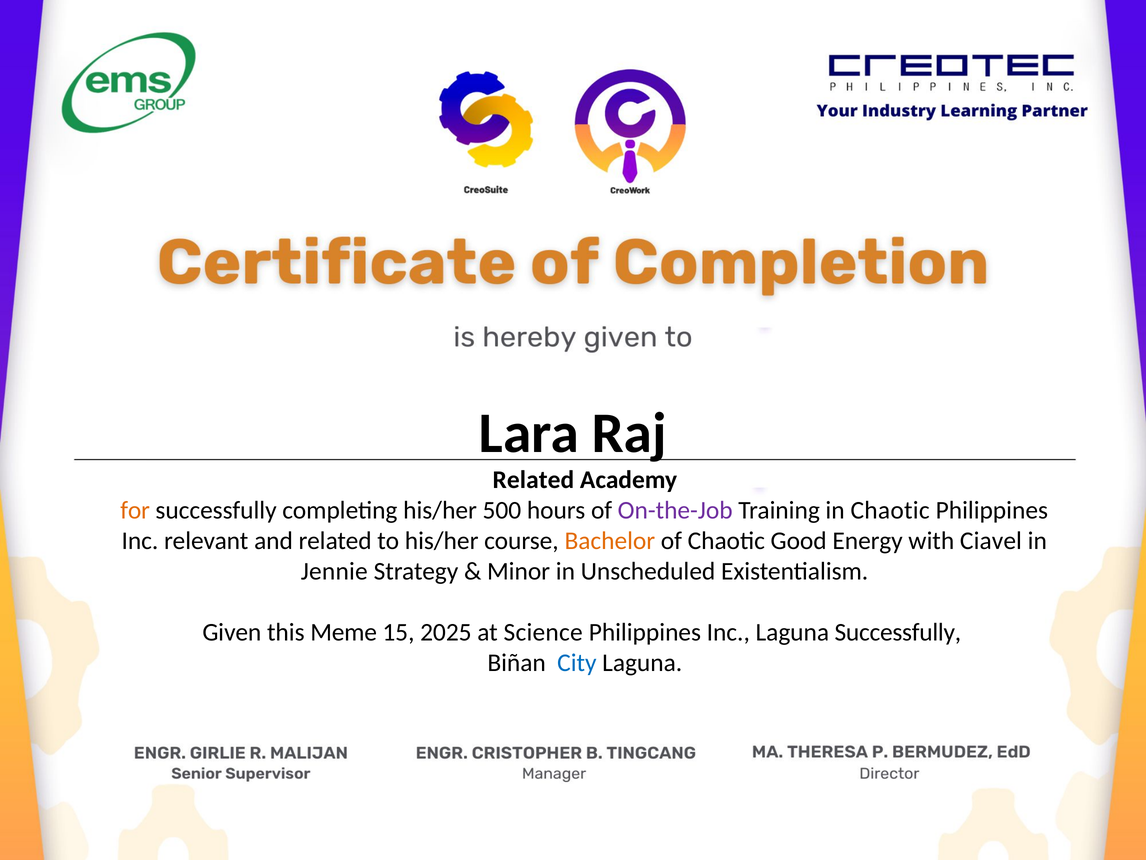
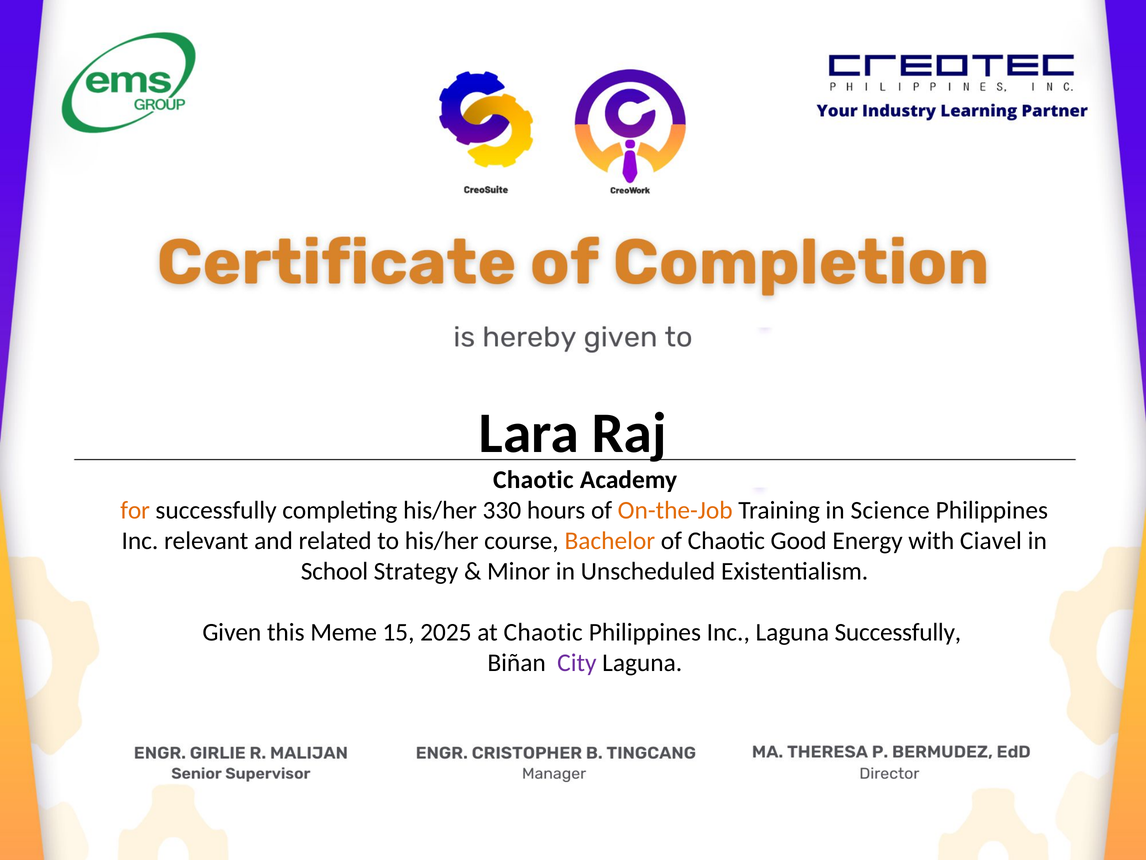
Related: Related -> Chaotic (533, 479)
500: 500 -> 330 (502, 510)
On-the-Job colour: purple -> orange (675, 510)
in Chaotic: Chaotic -> Science (890, 510)
Jennie: Jennie -> School (334, 571)
at Science: Science -> Chaotic (543, 632)
City colour: blue -> purple (577, 663)
